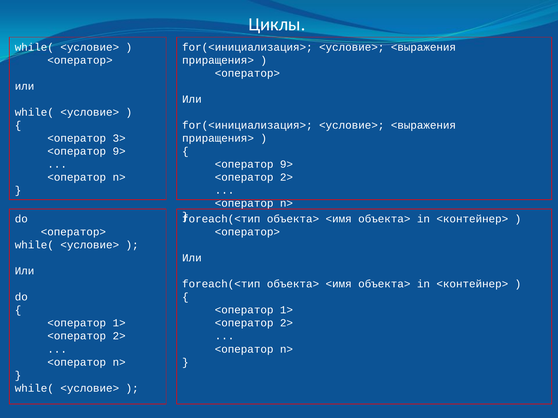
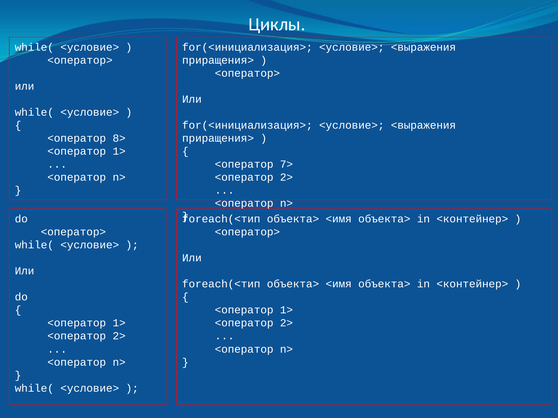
3>: 3> -> 8> (119, 138)
9>: 9> -> 1> (119, 151)
9>: 9> -> 7> (286, 164)
